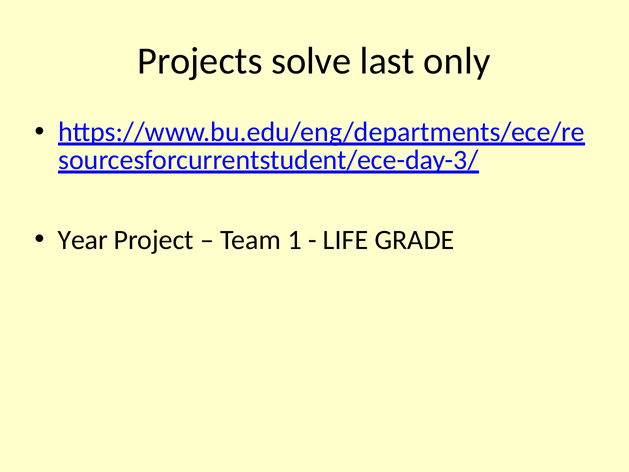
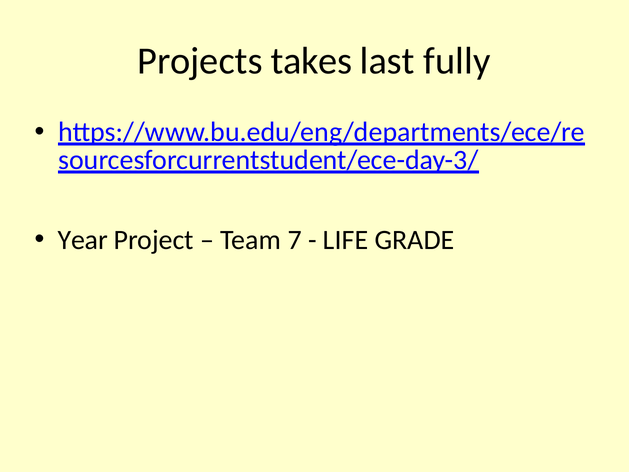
solve: solve -> takes (311, 61)
only: only -> fully (457, 61)
1: 1 -> 7 (295, 240)
